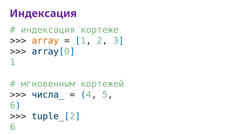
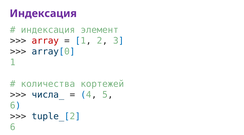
кортеже: кортеже -> элемент (100, 30)
array colour: orange -> red (45, 41)
мгновенным: мгновенным -> количества (48, 84)
